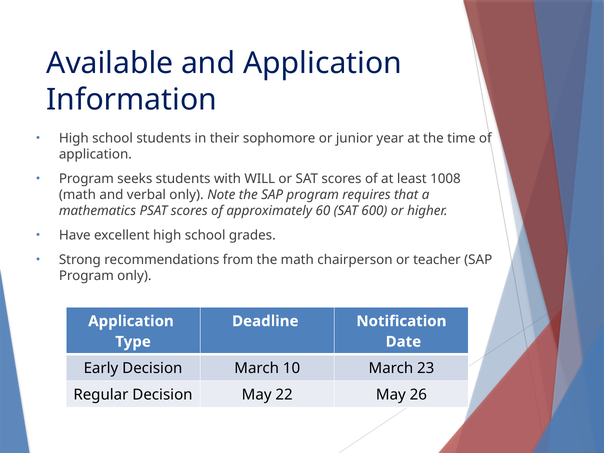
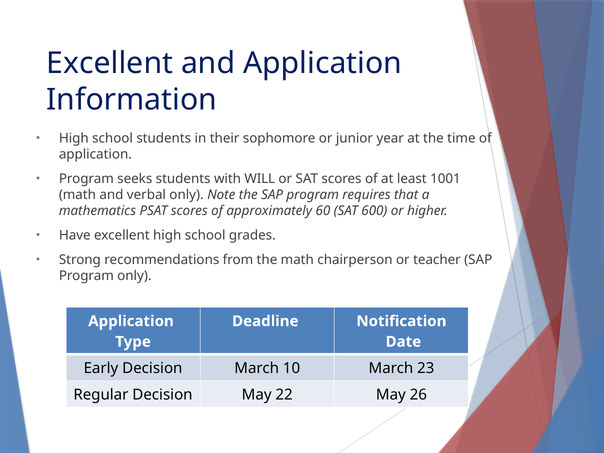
Available: Available -> Excellent (110, 64)
1008: 1008 -> 1001 (445, 179)
